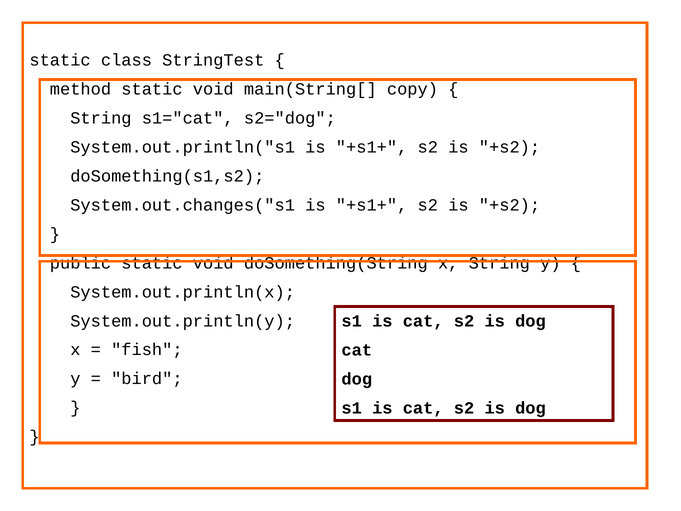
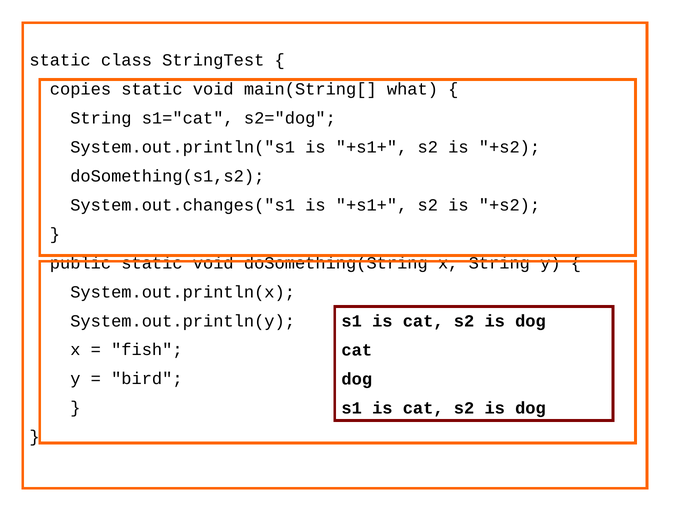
method: method -> copies (80, 89)
copy: copy -> what (412, 89)
